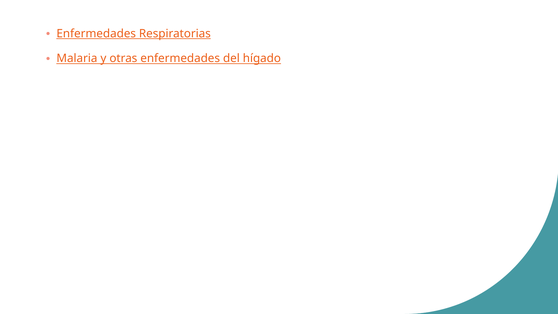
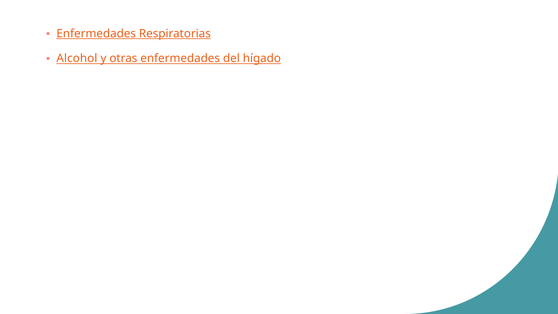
Malaria: Malaria -> Alcohol (77, 58)
